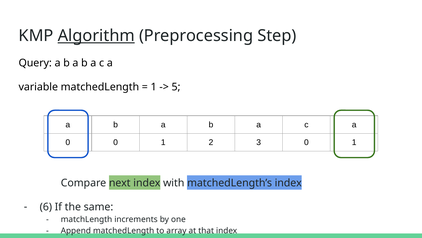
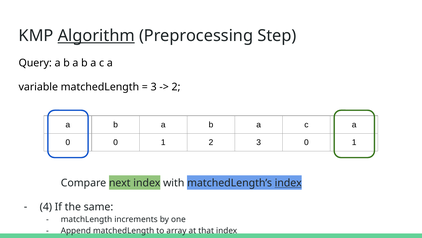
1: 1 -> 3 (154, 87)
5: 5 -> 2 (176, 87)
index underline: none -> present (288, 182)
6: 6 -> 4 (46, 206)
